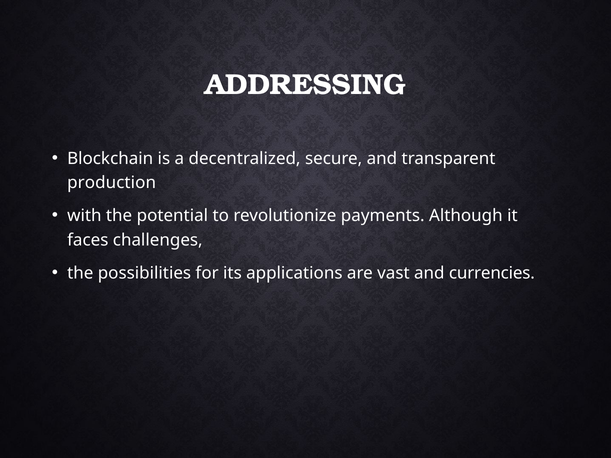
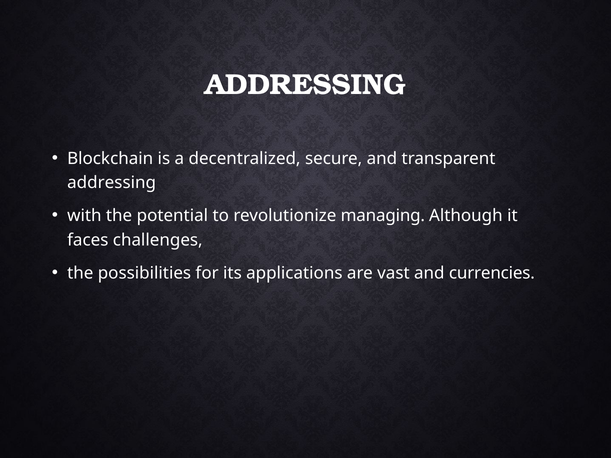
production: production -> addressing (112, 183)
payments: payments -> managing (383, 216)
